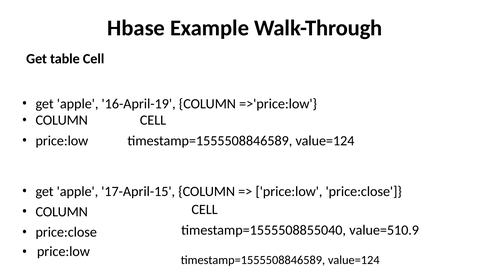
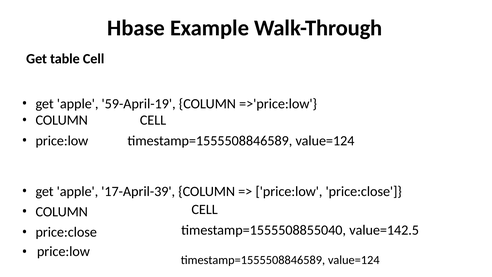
16-April-19: 16-April-19 -> 59-April-19 (139, 104)
17-April-15: 17-April-15 -> 17-April-39 (138, 191)
value=510.9: value=510.9 -> value=142.5 (384, 230)
